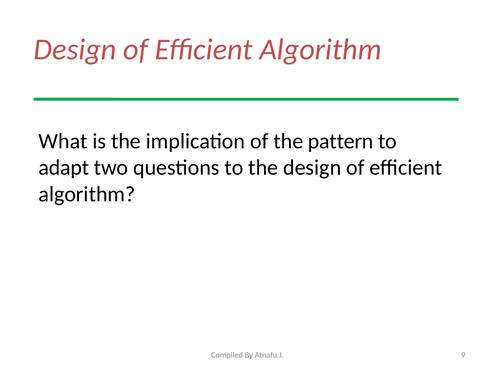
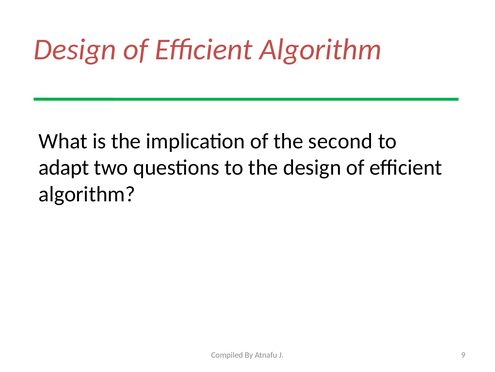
pattern: pattern -> second (341, 141)
